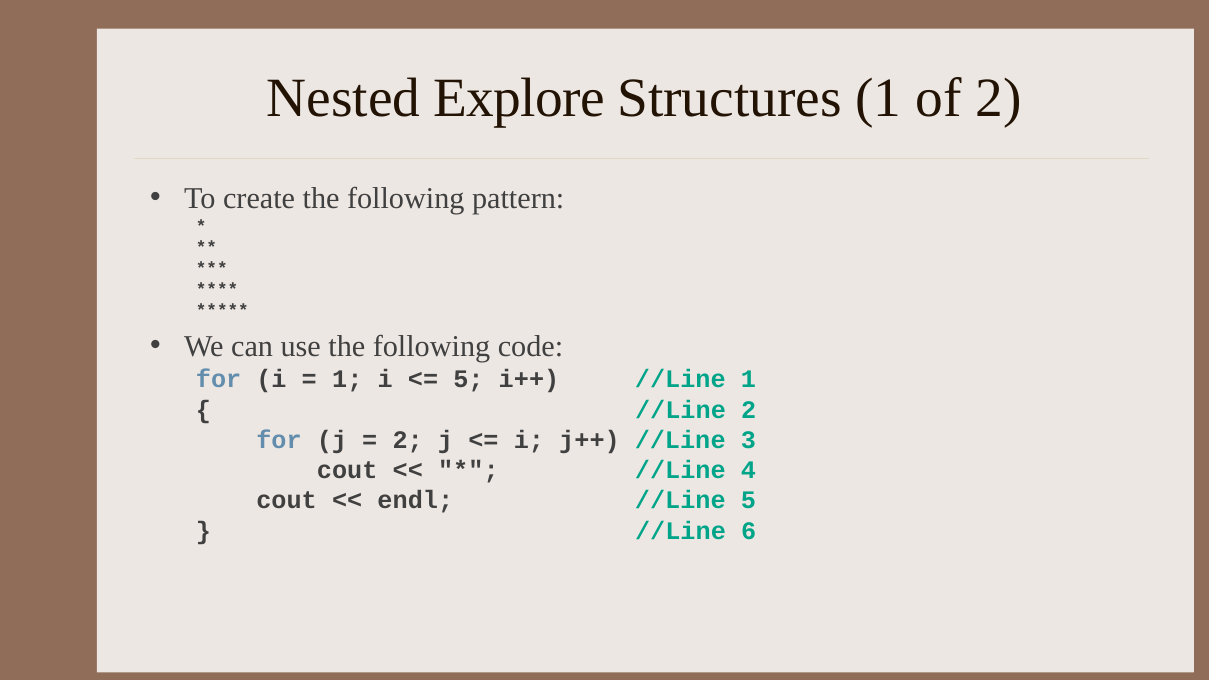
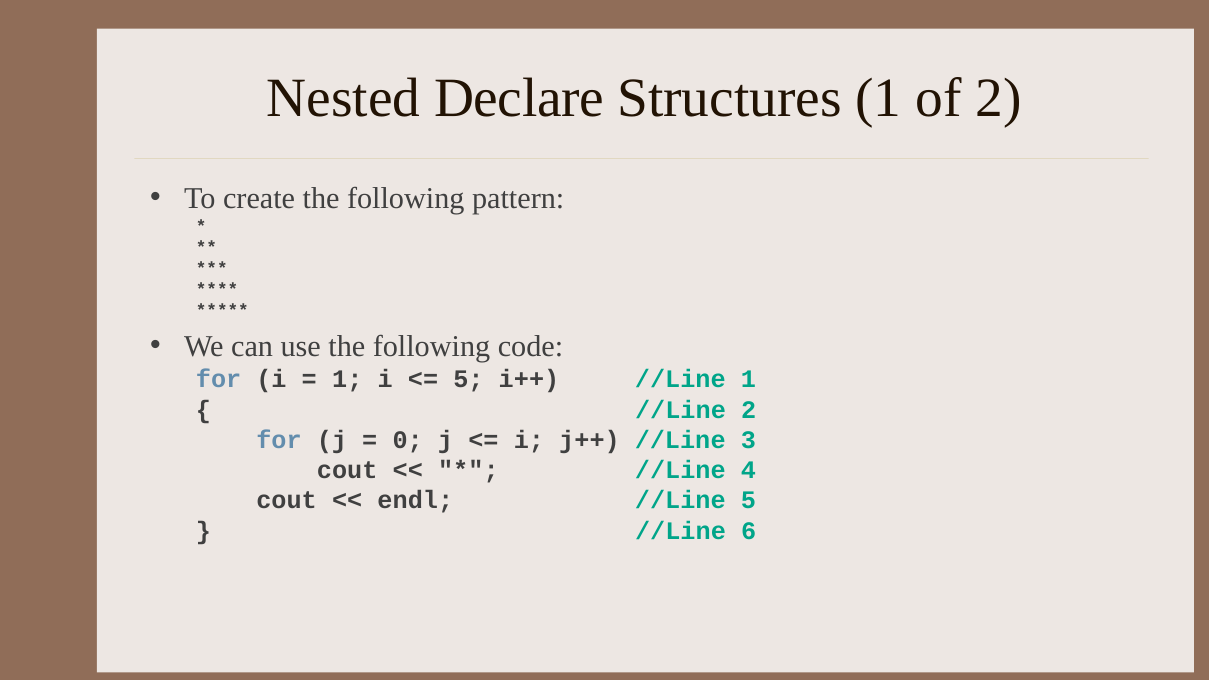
Explore: Explore -> Declare (519, 98)
2: 2 -> 0 (408, 440)
